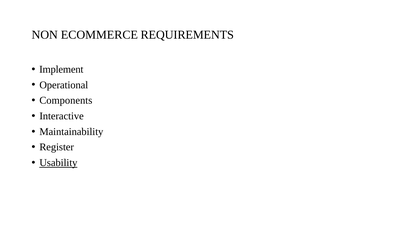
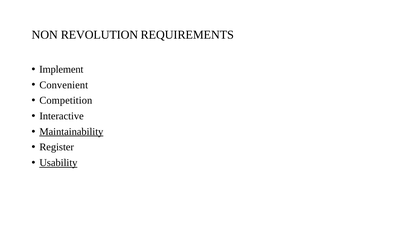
ECOMMERCE: ECOMMERCE -> REVOLUTION (99, 35)
Operational: Operational -> Convenient (64, 85)
Components: Components -> Competition (66, 100)
Maintainability underline: none -> present (71, 131)
